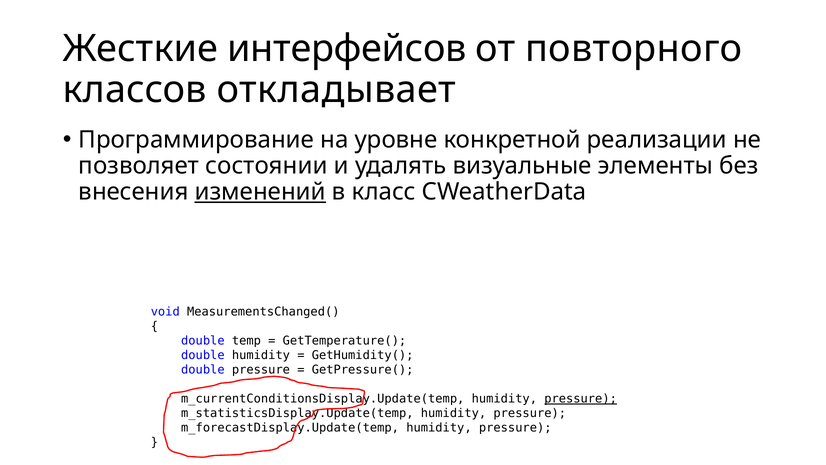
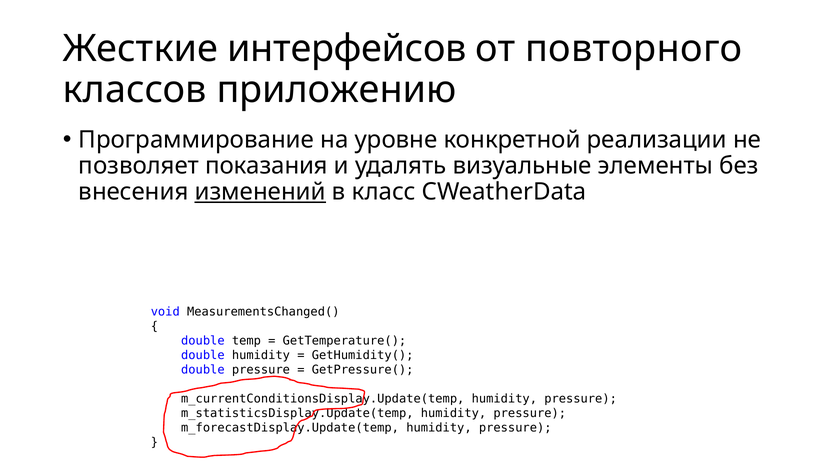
откладывает: откладывает -> приложению (337, 90)
состоянии: состоянии -> показания (267, 166)
pressure underline: present -> none (581, 398)
